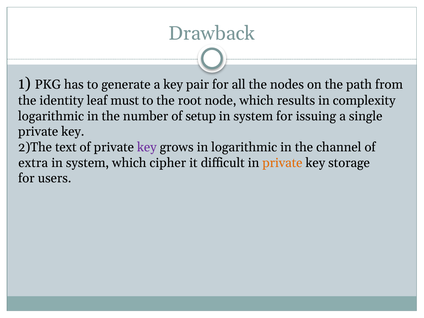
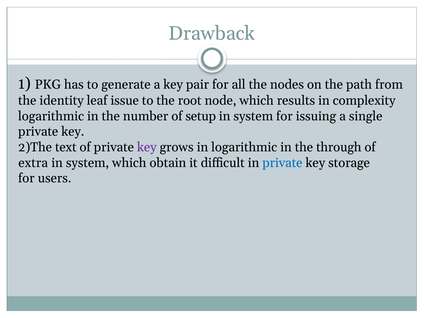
must: must -> issue (125, 101)
channel: channel -> through (339, 147)
cipher: cipher -> obtain (168, 163)
private colour: orange -> blue (282, 163)
